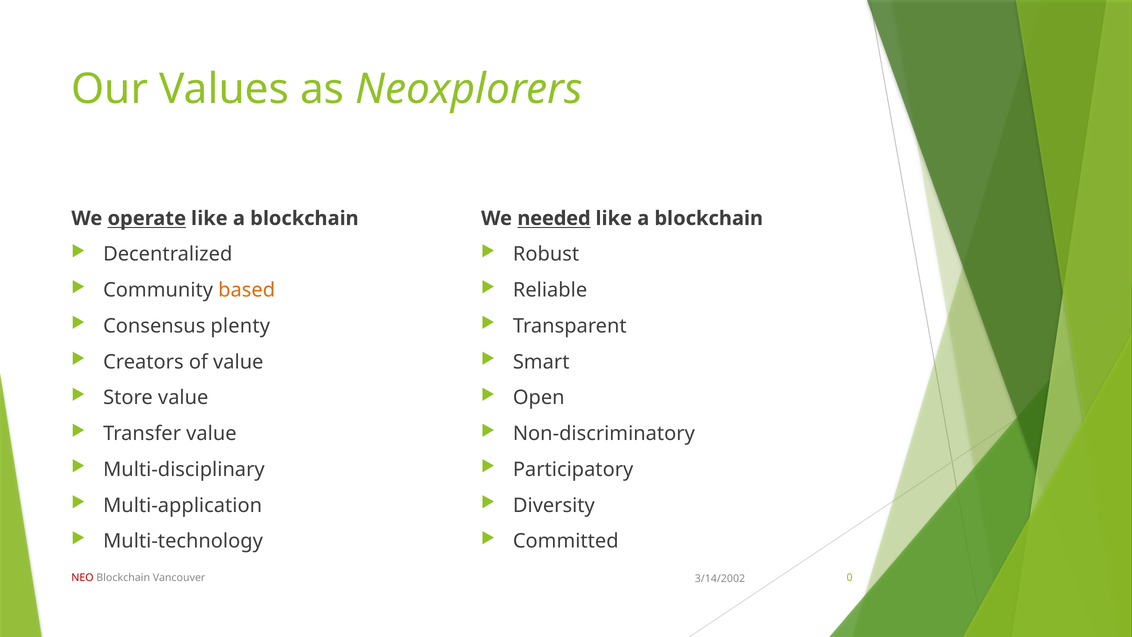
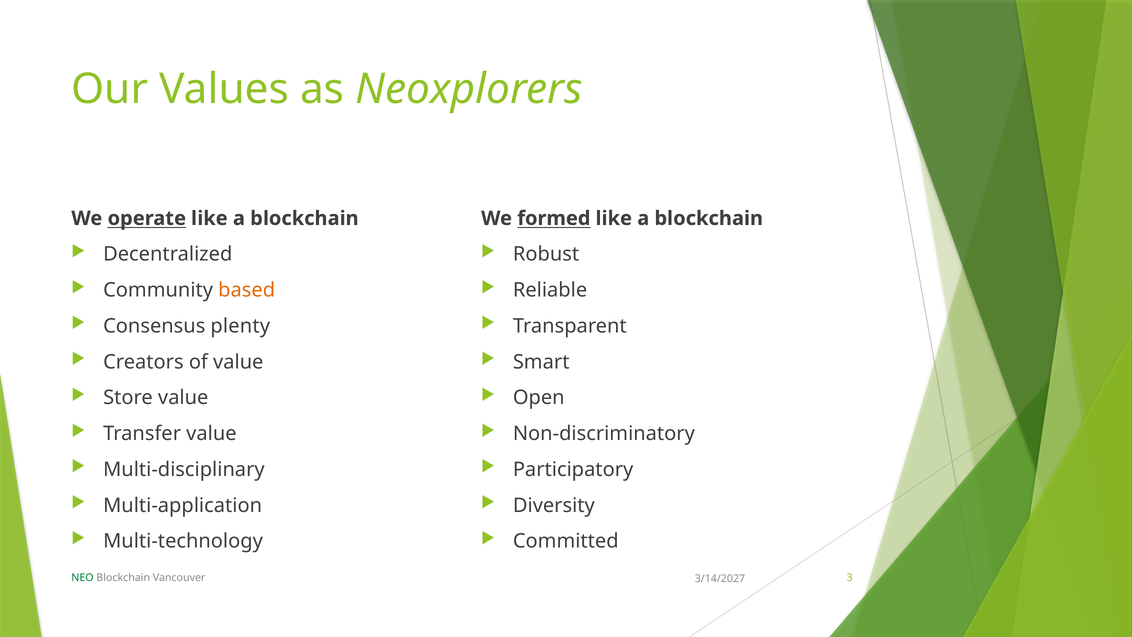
needed: needed -> formed (554, 218)
NEO colour: red -> green (82, 578)
0: 0 -> 3 (850, 578)
3/14/2002: 3/14/2002 -> 3/14/2027 (720, 579)
